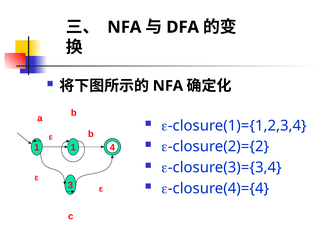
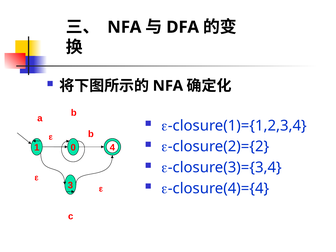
1 1: 1 -> 0 (73, 147)
